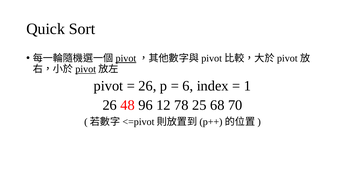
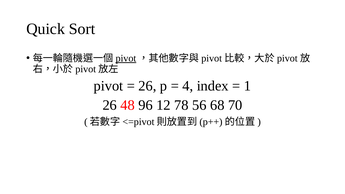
pivot underline: present -> none (86, 69)
6: 6 -> 4 (188, 86)
25: 25 -> 56 (199, 105)
